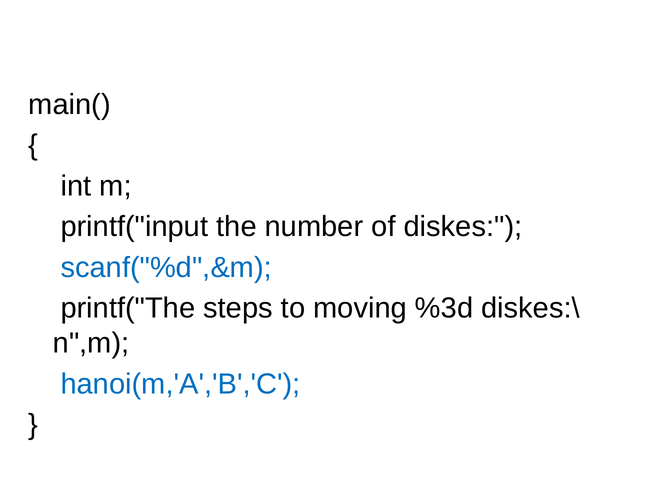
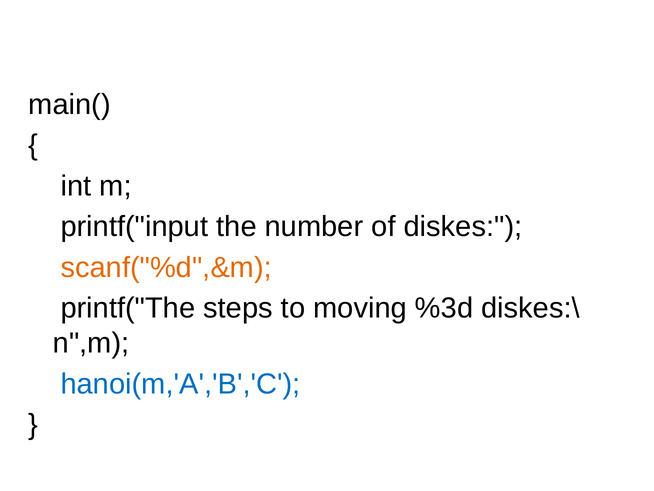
scanf("%d",&m colour: blue -> orange (166, 267)
